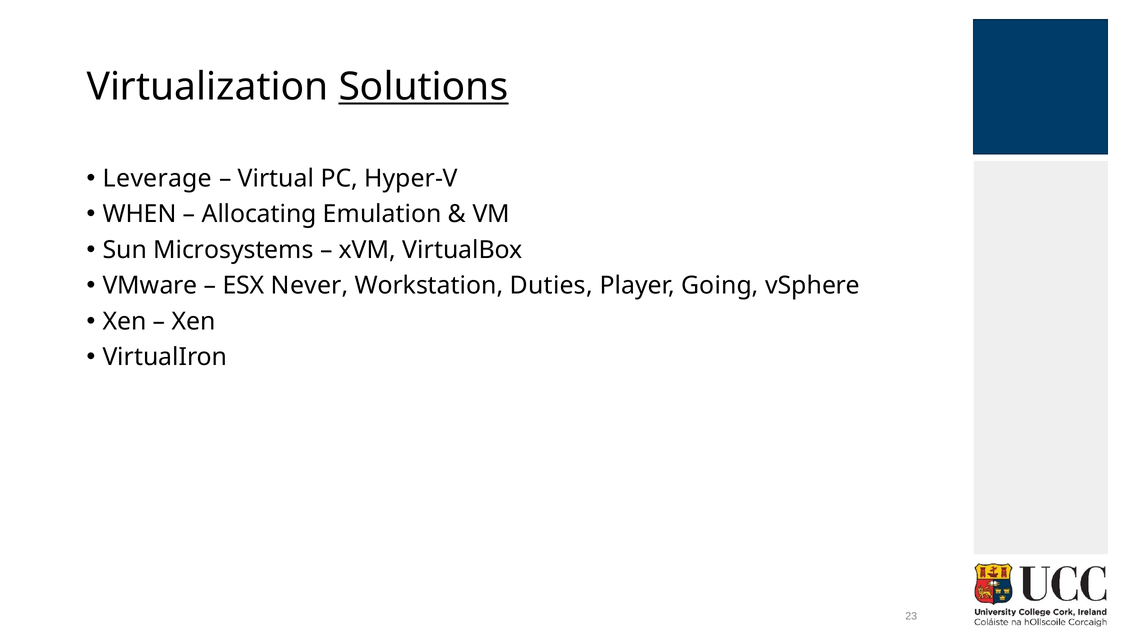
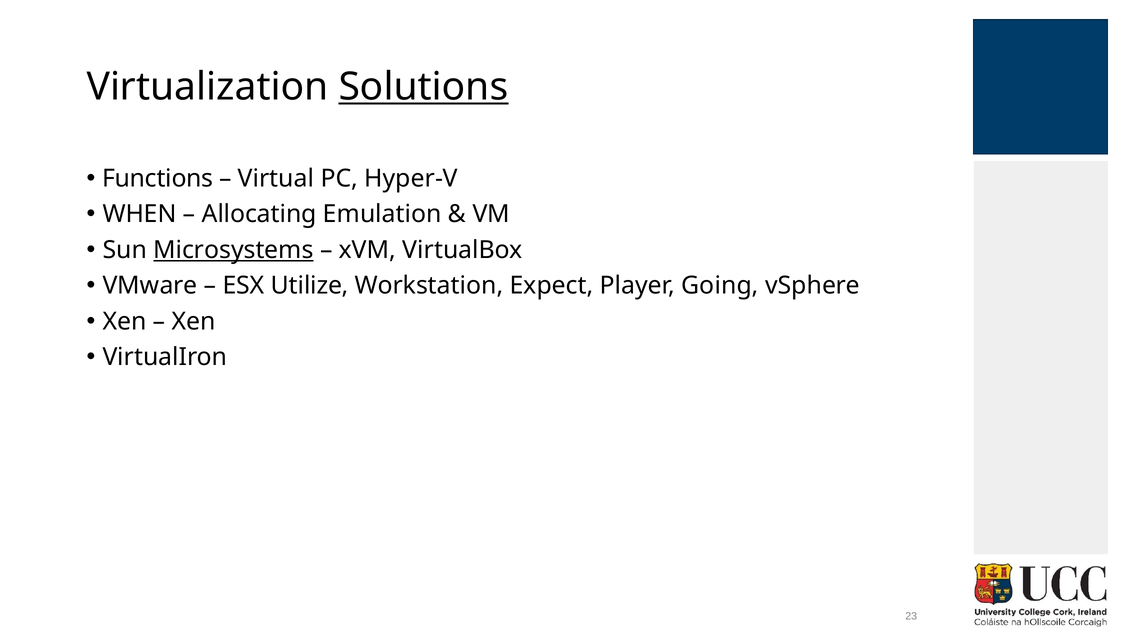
Leverage: Leverage -> Functions (158, 178)
Microsystems underline: none -> present (233, 250)
Never: Never -> Utilize (310, 286)
Duties: Duties -> Expect (551, 286)
